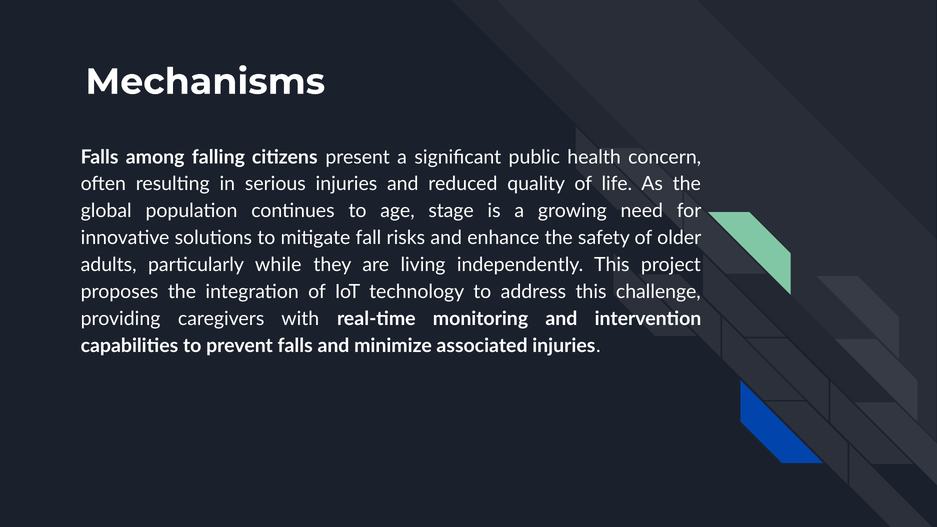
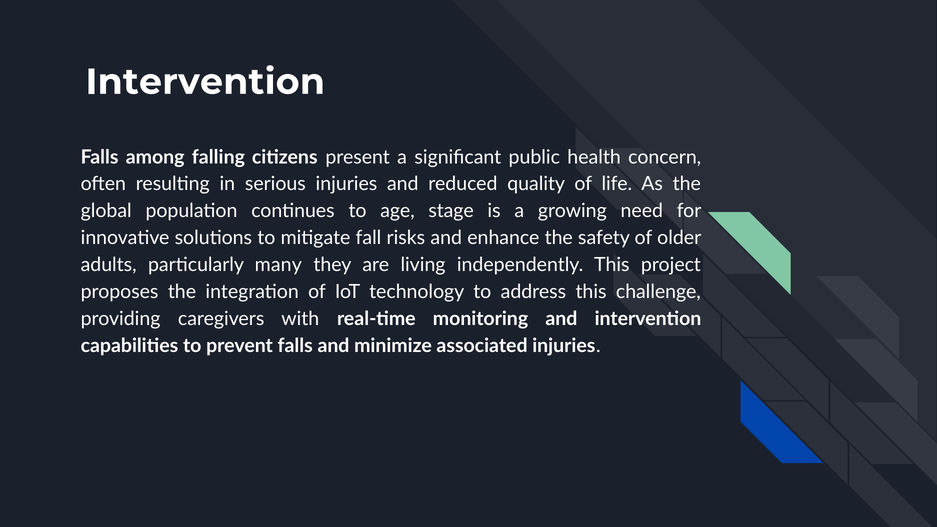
Mechanisms: Mechanisms -> Intervention (205, 82)
while: while -> many (278, 265)
